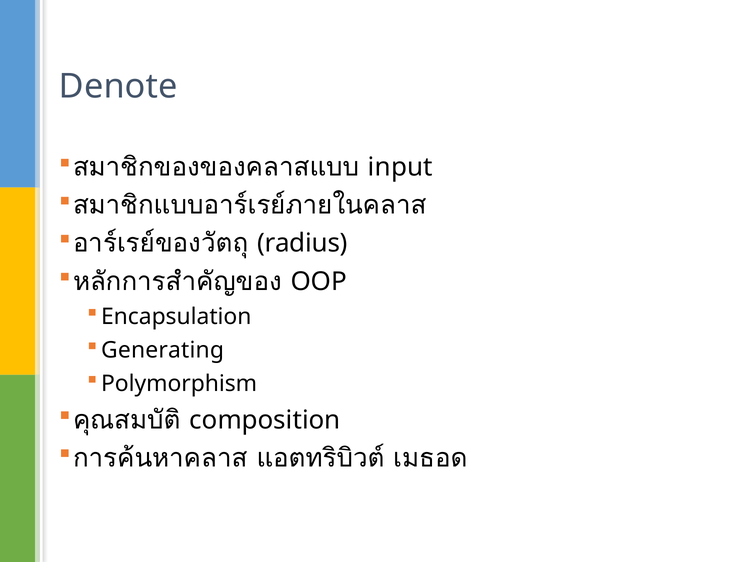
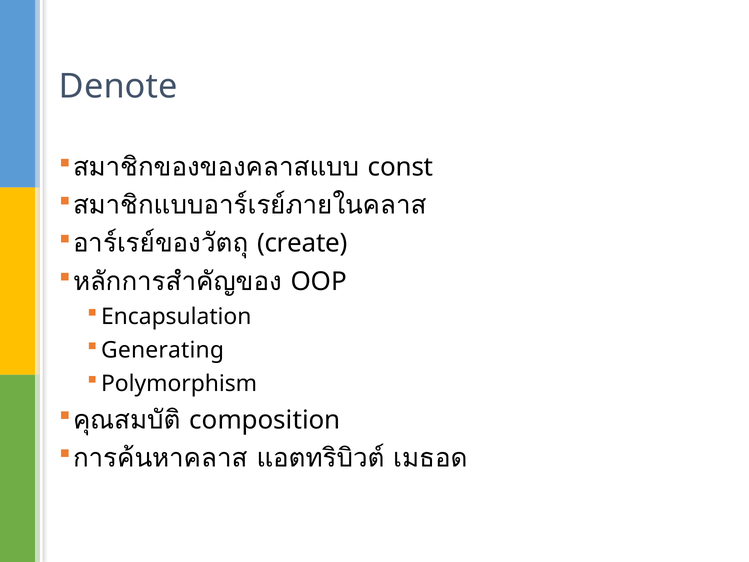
input: input -> const (401, 167)
radius: radius -> create (302, 243)
